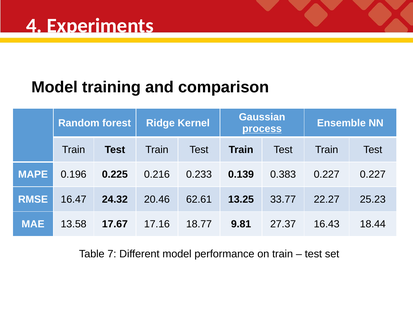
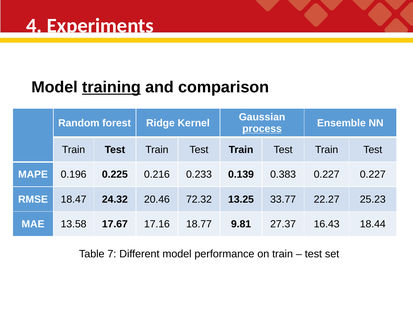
training underline: none -> present (111, 87)
16.47: 16.47 -> 18.47 (74, 200)
62.61: 62.61 -> 72.32 (199, 200)
